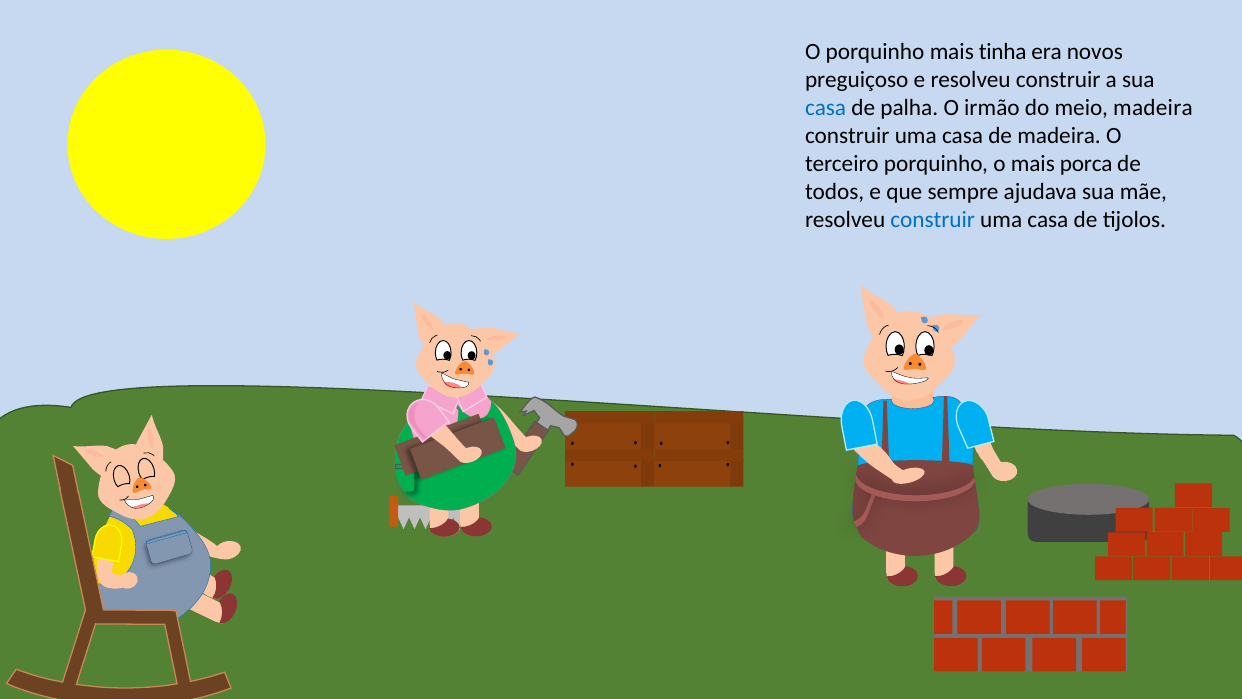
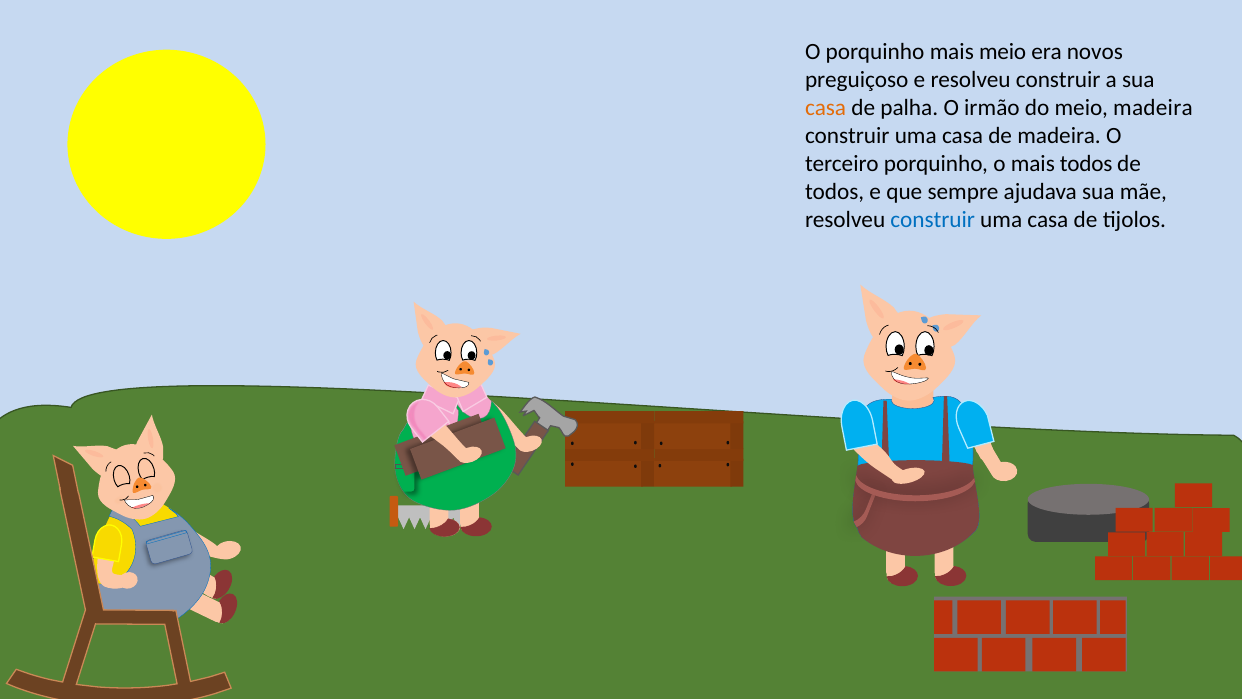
mais tinha: tinha -> meio (1003, 52)
casa colour: blue -> orange (826, 108)
mais porca: porca -> todos (1086, 164)
